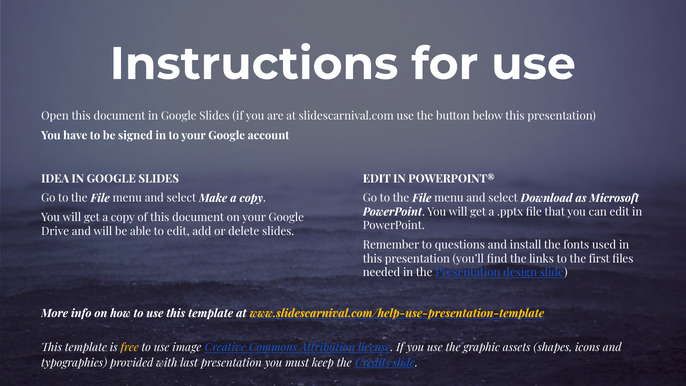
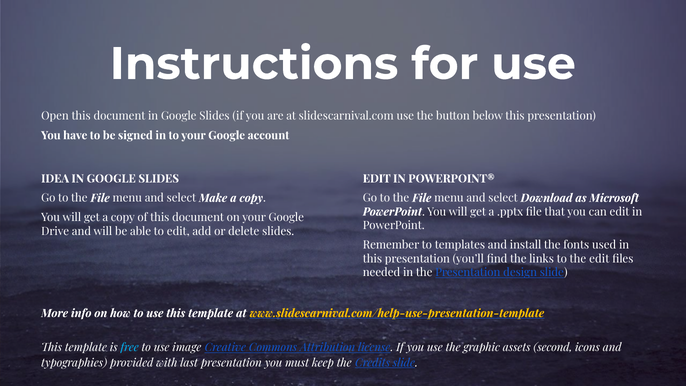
questions: questions -> templates (460, 245)
the first: first -> edit (599, 259)
free colour: yellow -> light blue (130, 347)
shapes: shapes -> second (553, 347)
